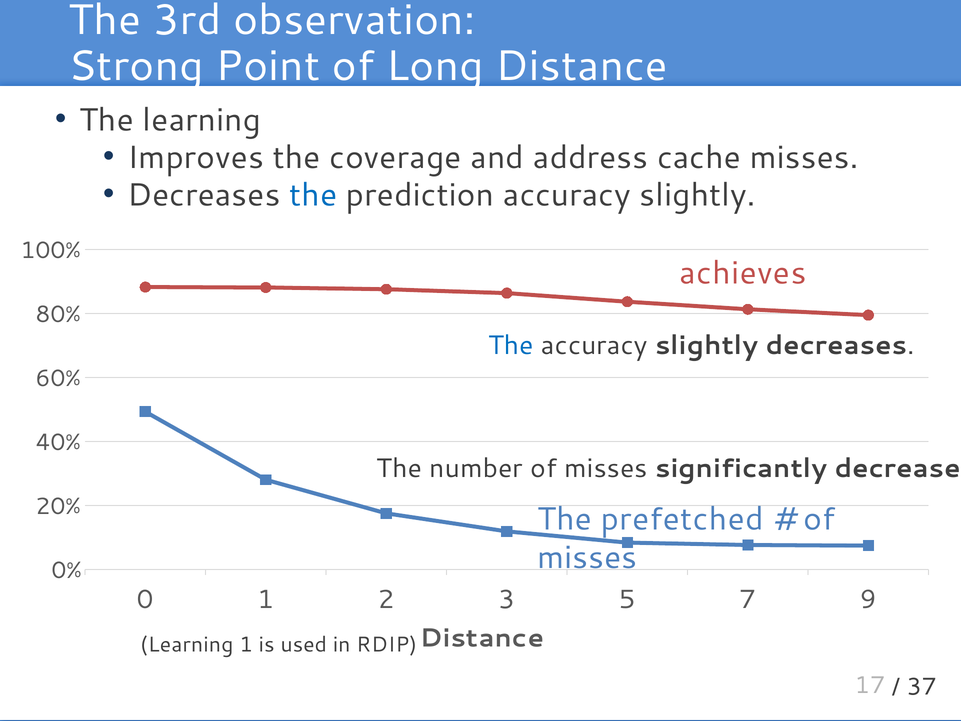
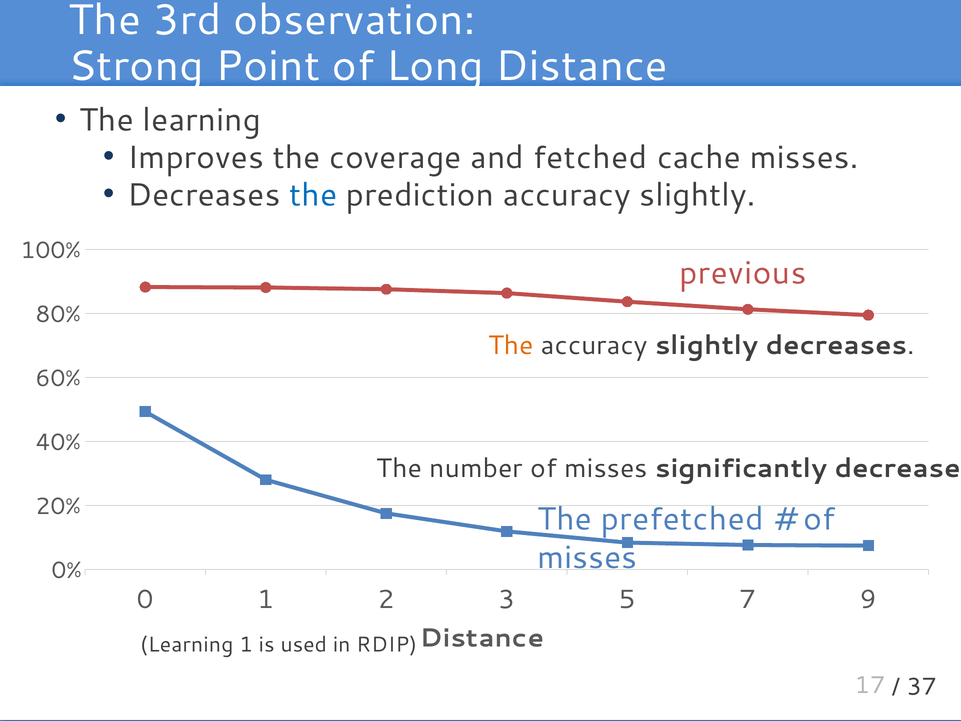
address: address -> fetched (590, 158)
achieves: achieves -> previous (743, 273)
The colour: blue -> orange (511, 345)
